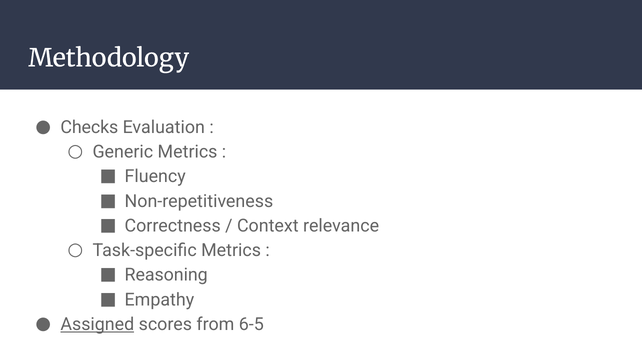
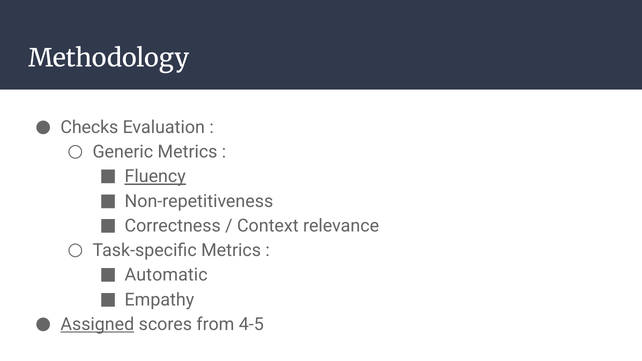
Fluency underline: none -> present (155, 177)
Reasoning: Reasoning -> Automatic (166, 275)
6-5: 6-5 -> 4-5 (251, 324)
